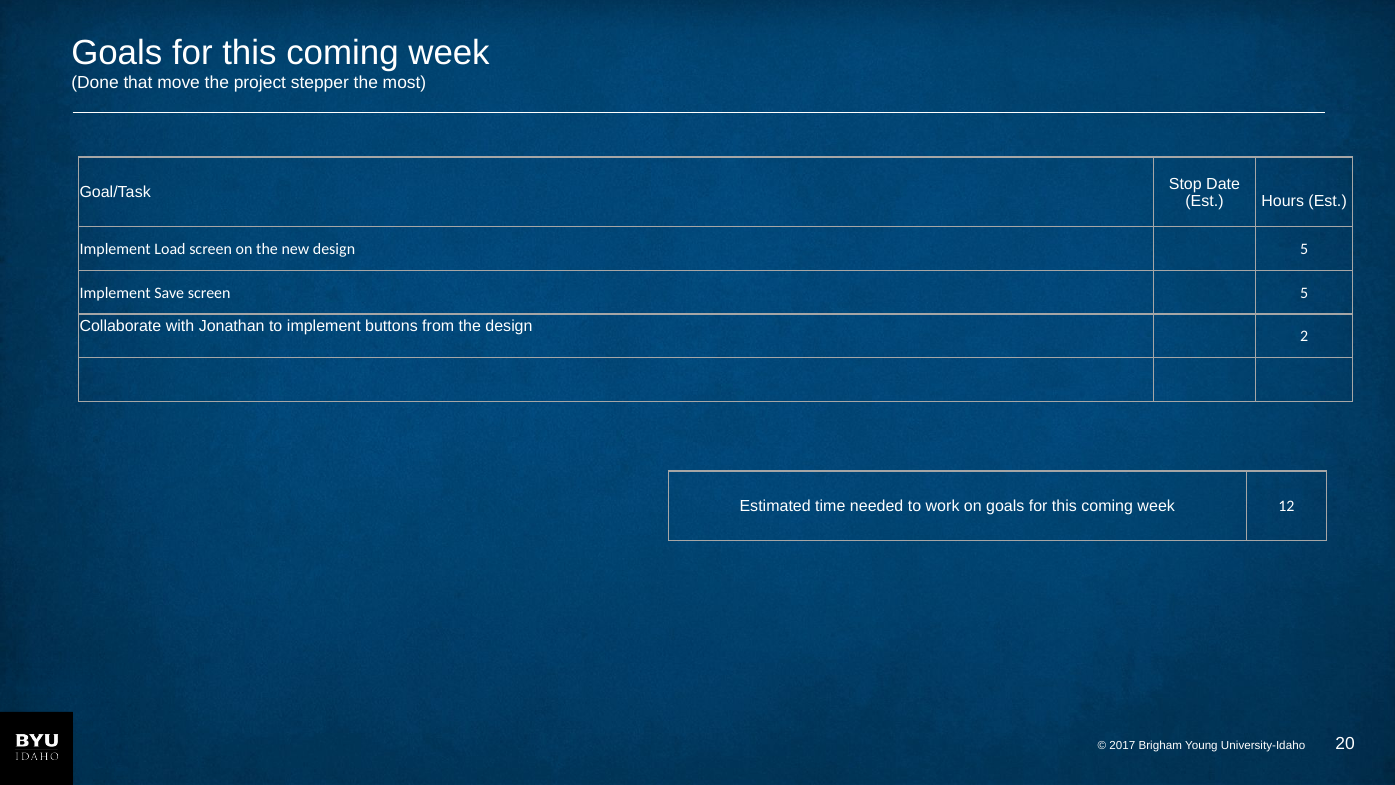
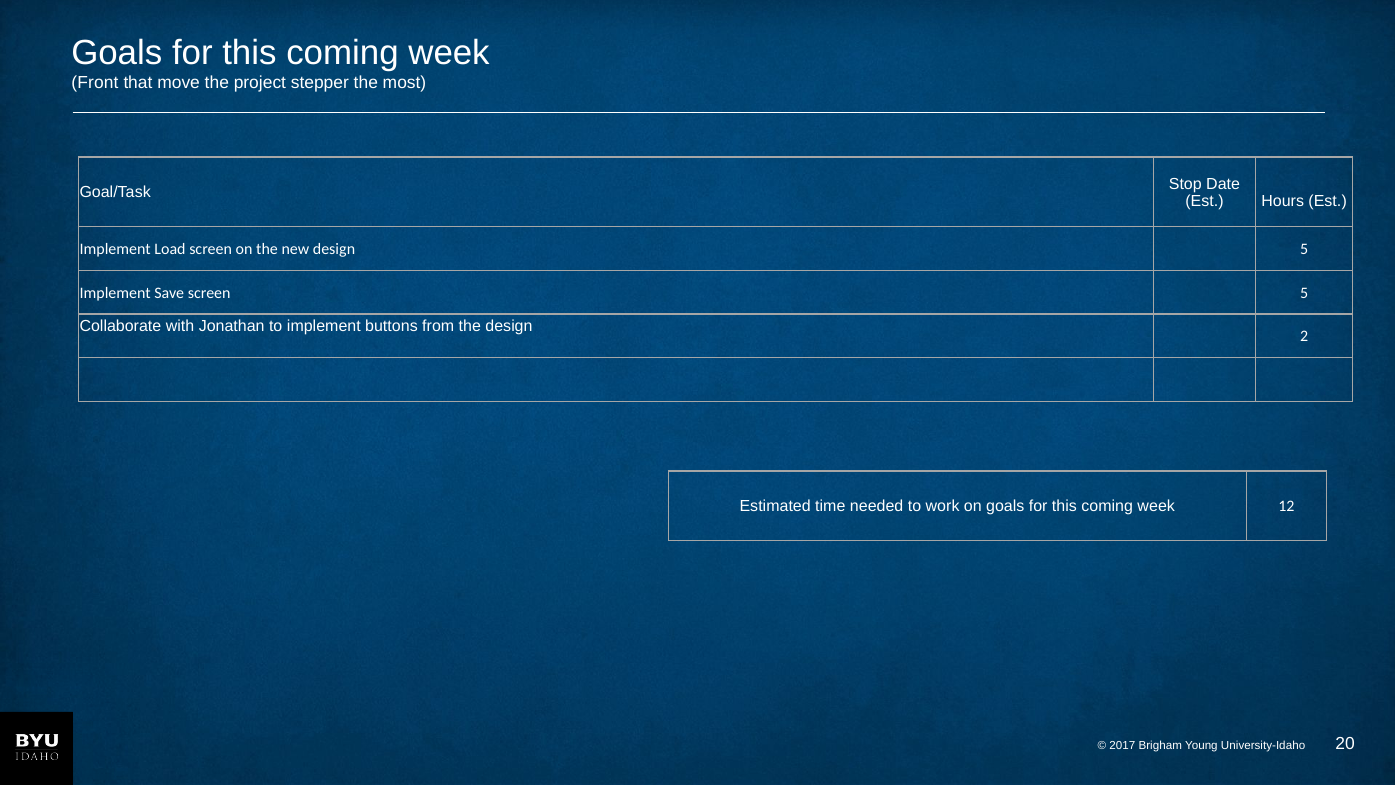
Done: Done -> Front (95, 83)
